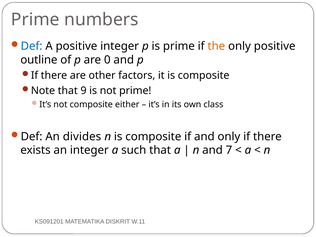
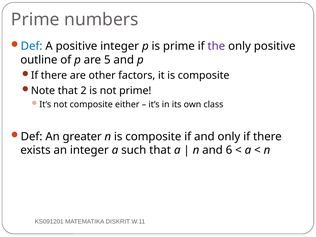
the colour: orange -> purple (216, 46)
0: 0 -> 5 (107, 60)
9: 9 -> 2 (84, 91)
divides: divides -> greater (82, 137)
7: 7 -> 6 (229, 150)
